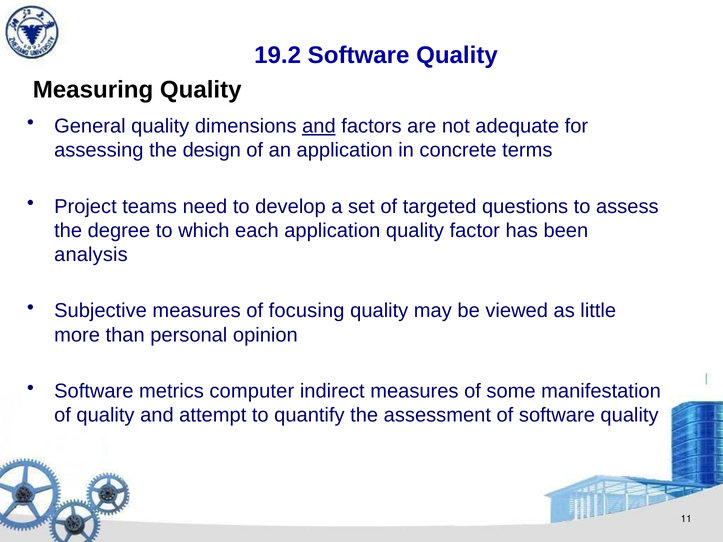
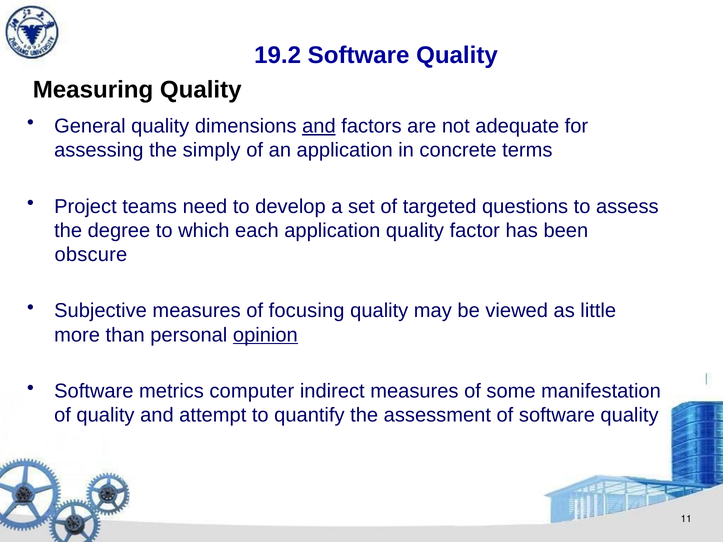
design: design -> simply (212, 150)
analysis: analysis -> obscure (91, 255)
opinion underline: none -> present (265, 335)
